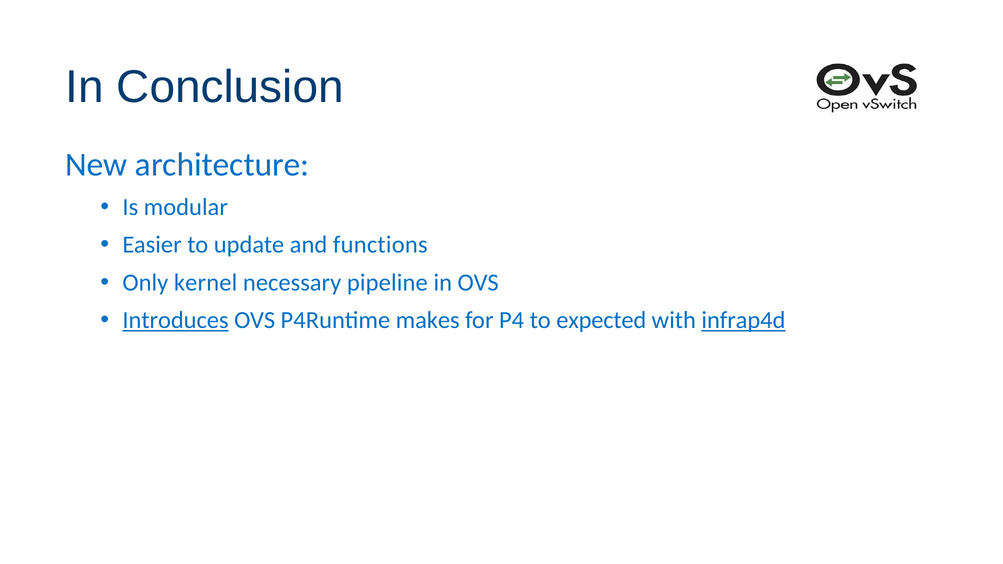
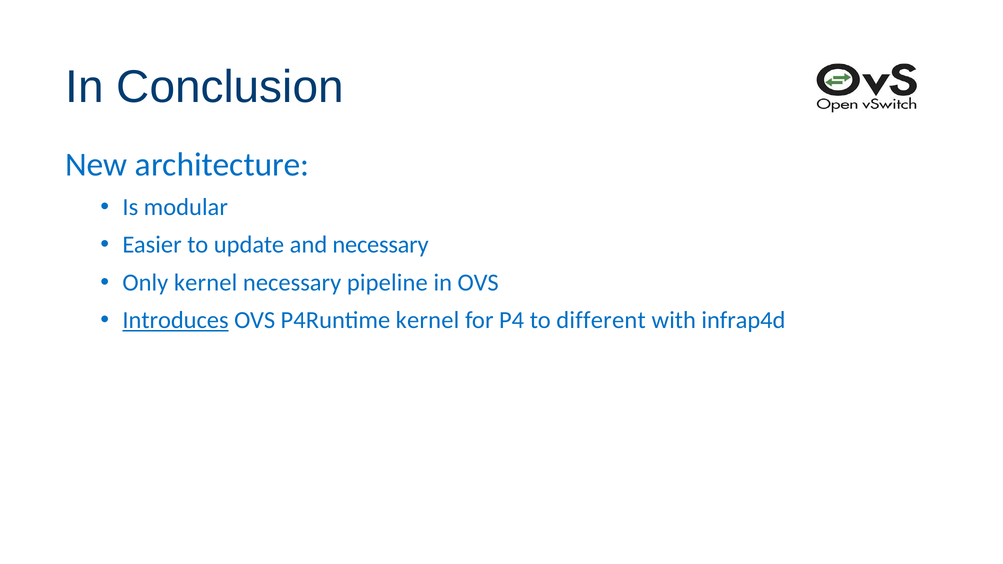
and functions: functions -> necessary (381, 245)
P4Runtime makes: makes -> kernel (428, 320)
expected: expected -> different (601, 320)
infrap4d underline: present -> none (743, 320)
